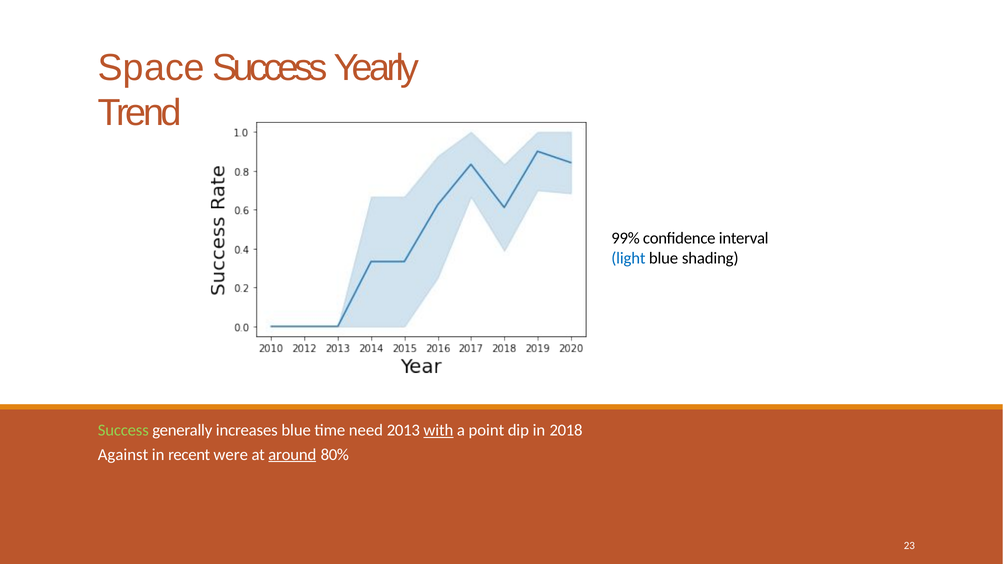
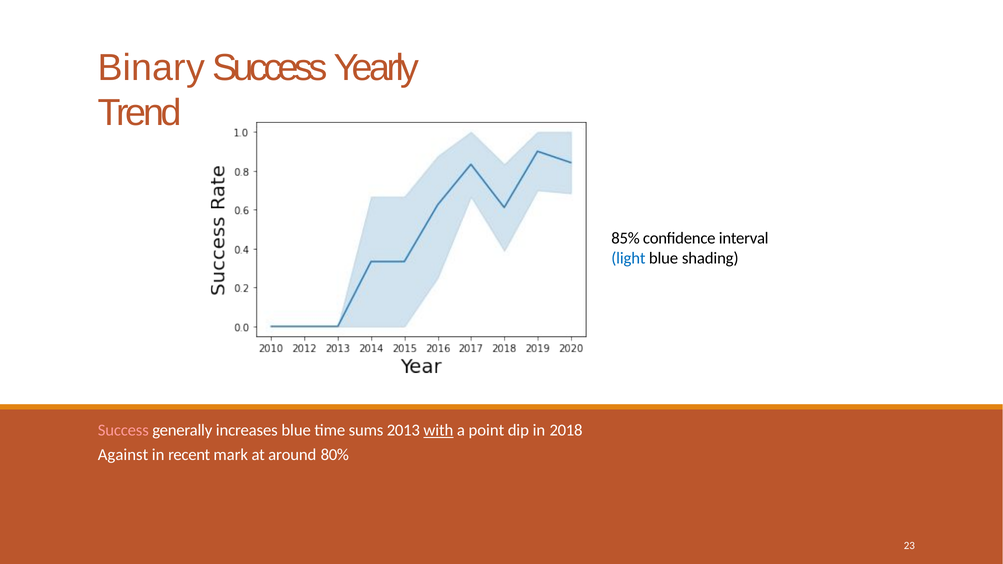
Space: Space -> Binary (151, 68)
99%: 99% -> 85% (626, 238)
Success colour: light green -> pink (123, 430)
need: need -> sums (366, 430)
were: were -> mark (231, 455)
around underline: present -> none (292, 455)
